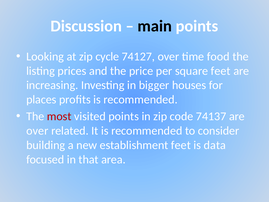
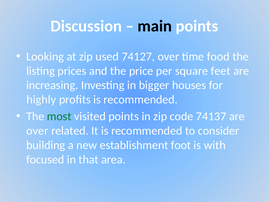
cycle: cycle -> used (107, 56)
places: places -> highly (41, 99)
most colour: red -> green (59, 116)
establishment feet: feet -> foot (181, 145)
data: data -> with (215, 145)
